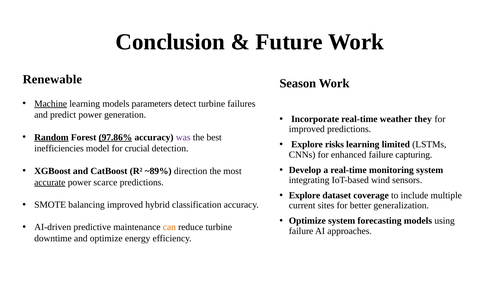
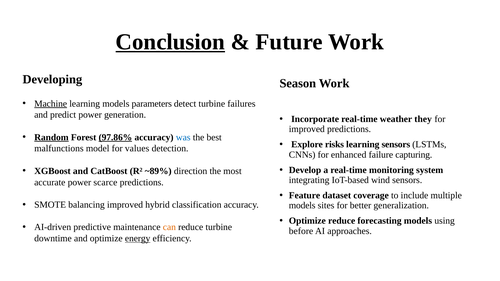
Conclusion underline: none -> present (170, 42)
Renewable: Renewable -> Developing (52, 80)
was colour: purple -> blue (183, 137)
learning limited: limited -> sensors (396, 145)
inefficiencies: inefficiencies -> malfunctions (59, 149)
crucial: crucial -> values (137, 149)
accurate underline: present -> none (50, 182)
Explore: Explore -> Feature (304, 196)
current: current -> models (302, 206)
Optimize system: system -> reduce (342, 221)
failure: failure -> before (301, 231)
energy underline: none -> present (138, 239)
